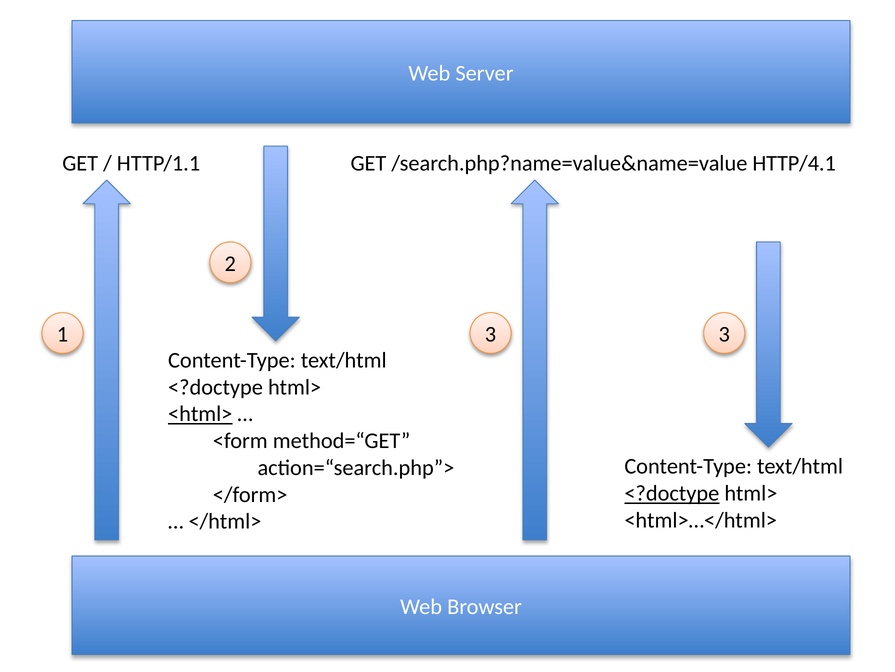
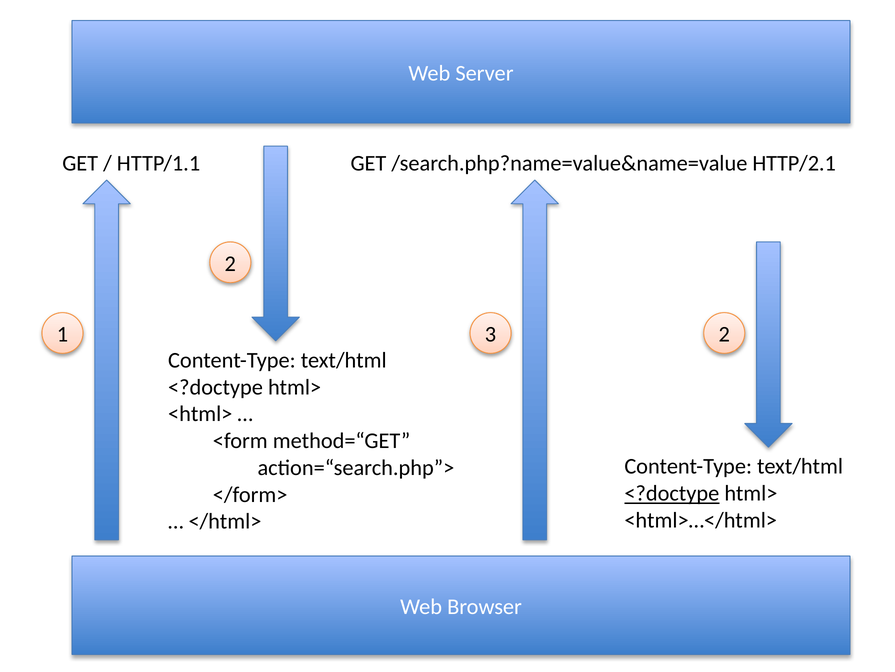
HTTP/4.1: HTTP/4.1 -> HTTP/2.1 (794, 163)
3 3: 3 -> 2 (724, 334)
<html> underline: present -> none (200, 414)
